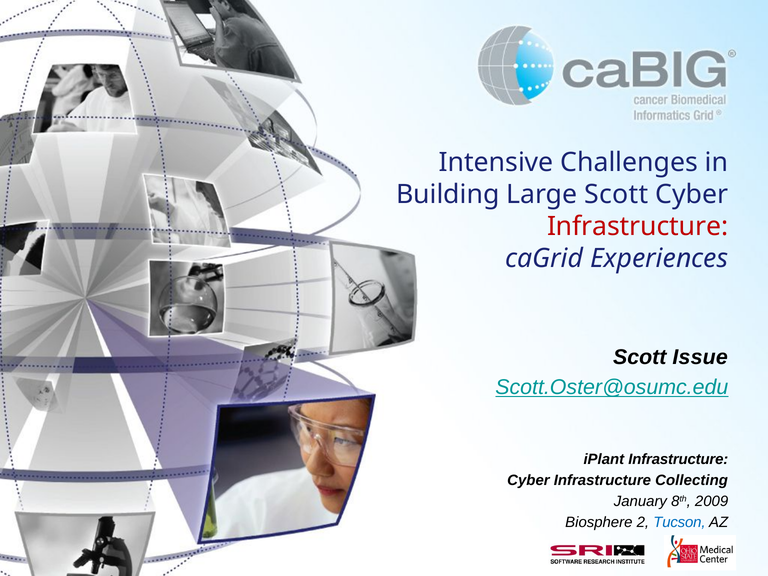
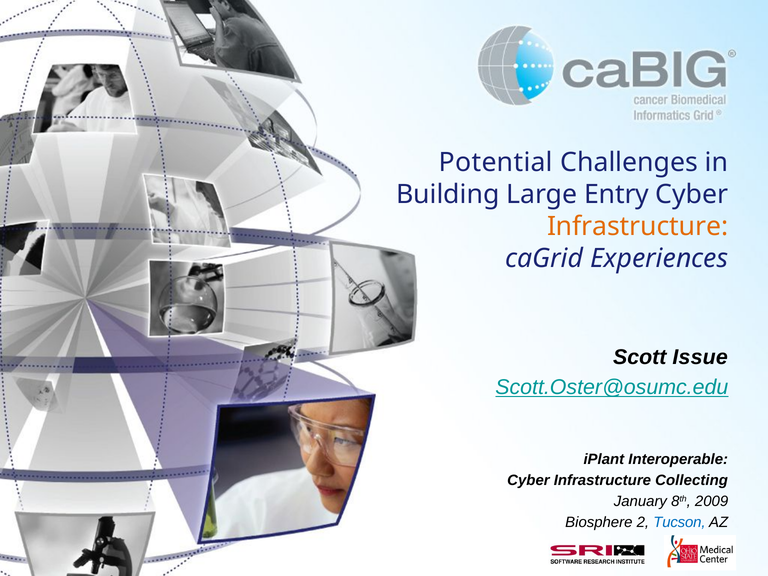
Intensive: Intensive -> Potential (496, 163)
Large Scott: Scott -> Entry (617, 195)
Infrastructure colour: red -> orange (638, 226)
iPlant Infrastructure: Infrastructure -> Interoperable (678, 459)
